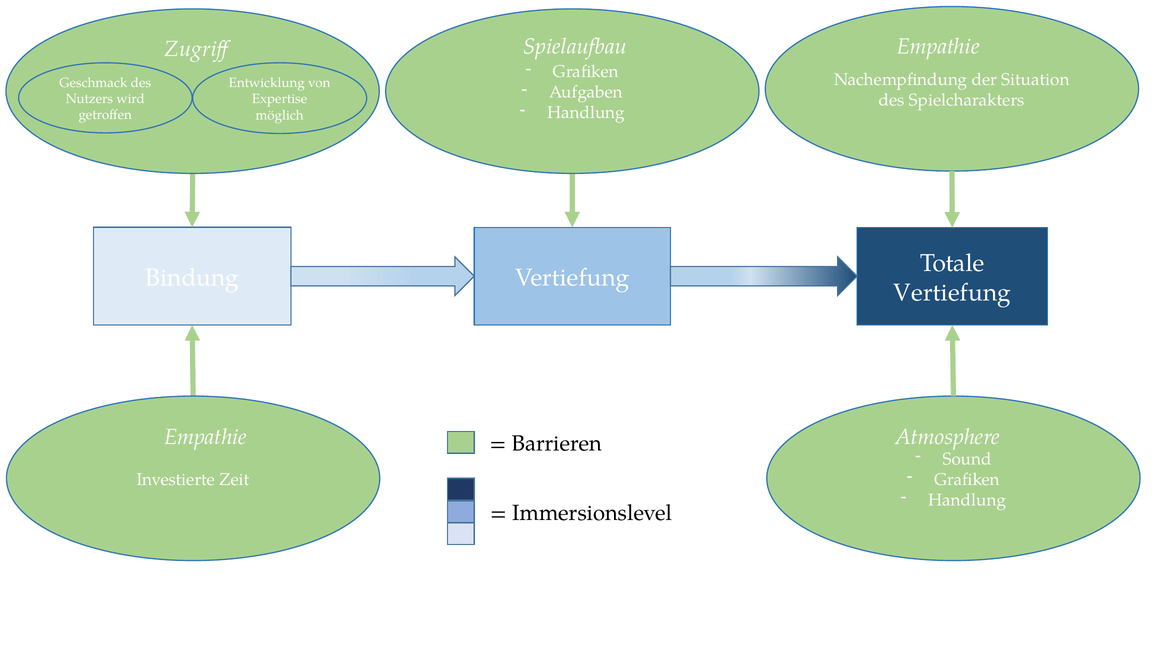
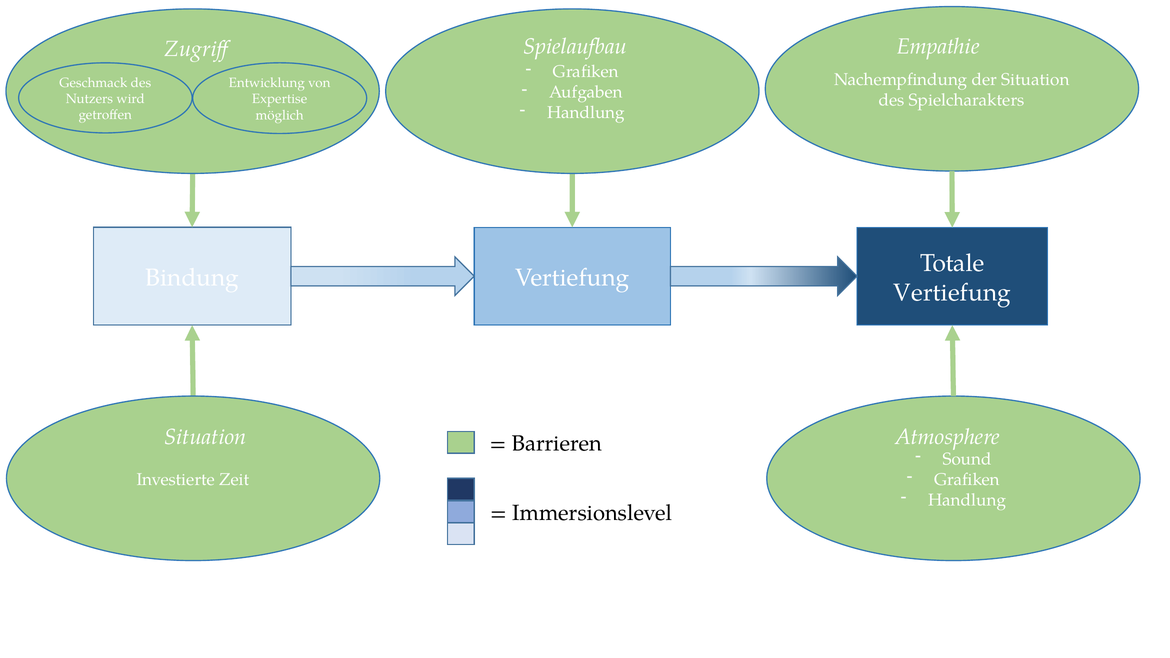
Empathie: Empathie -> Situation (205, 437)
